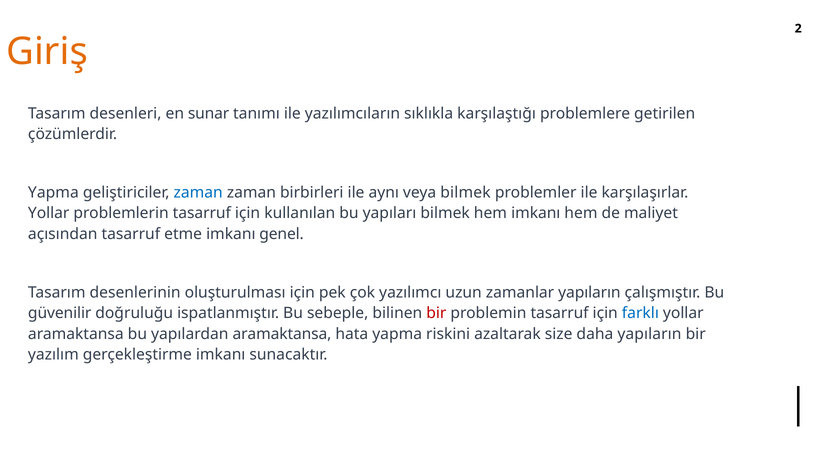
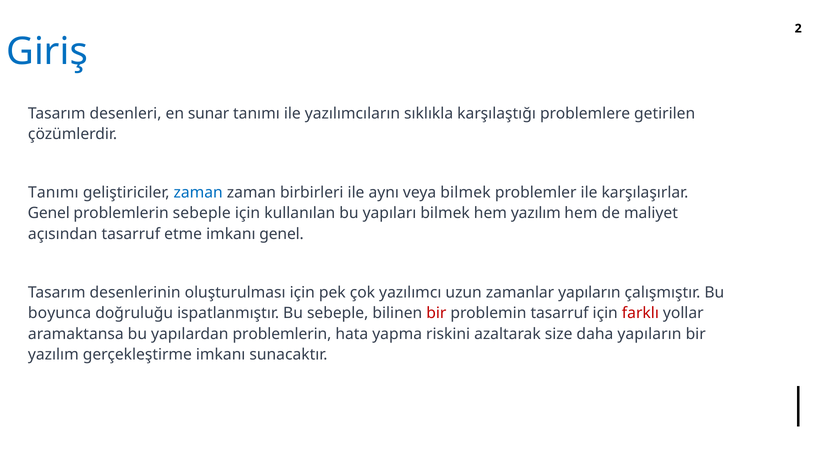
Giriş colour: orange -> blue (47, 52)
Yapma: Yapma -> Tanımı (53, 193)
Yollar: Yollar -> Genel (49, 213)
problemlerin tasarruf: tasarruf -> sebeple (202, 213)
hem imkanı: imkanı -> yazılım (536, 213)
güvenilir: güvenilir -> boyunca (60, 313)
farklı colour: blue -> red (640, 313)
yapılardan aramaktansa: aramaktansa -> problemlerin (282, 334)
